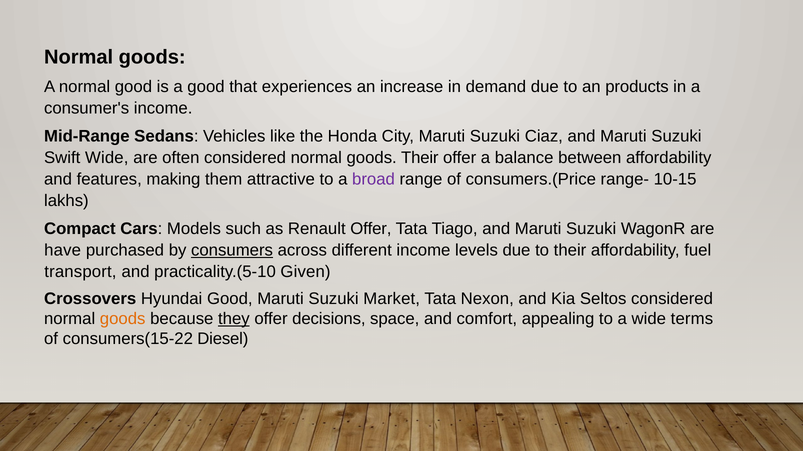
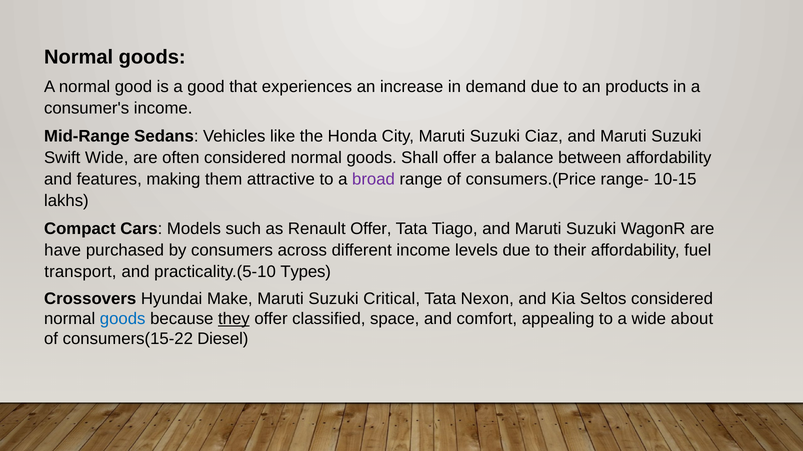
goods Their: Their -> Shall (420, 158)
consumers underline: present -> none (232, 251)
Given: Given -> Types (306, 272)
Hyundai Good: Good -> Make (230, 299)
Market: Market -> Critical (392, 299)
goods colour: orange -> blue (123, 319)
decisions: decisions -> classified (329, 319)
terms: terms -> about (692, 319)
